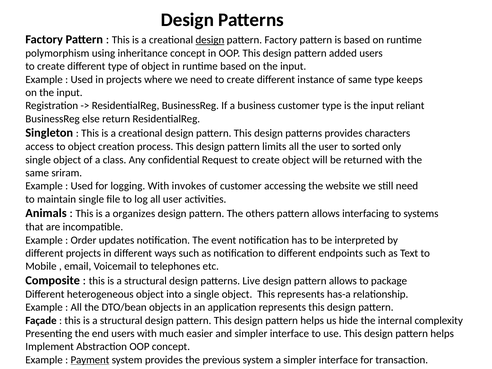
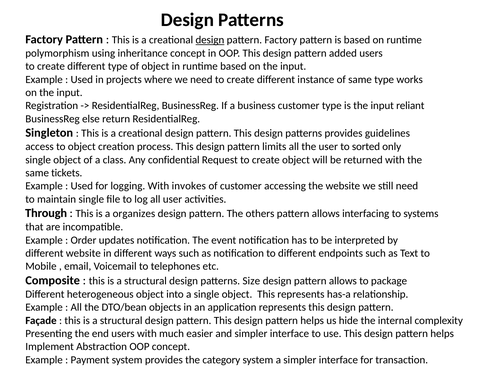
keeps: keeps -> works (410, 79)
characters: characters -> guidelines (387, 133)
sriram: sriram -> tickets (67, 173)
Animals: Animals -> Through (46, 213)
different projects: projects -> website (83, 253)
Live: Live -> Size (251, 281)
Payment underline: present -> none (90, 360)
previous: previous -> category (221, 360)
